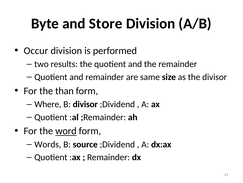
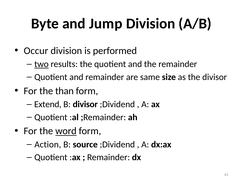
Store: Store -> Jump (106, 24)
two underline: none -> present (41, 64)
Where: Where -> Extend (48, 104)
Words: Words -> Action (48, 144)
